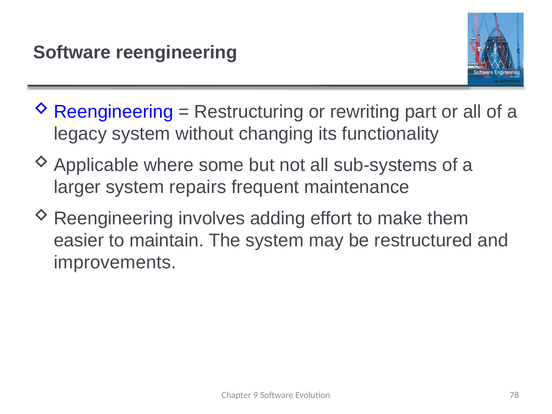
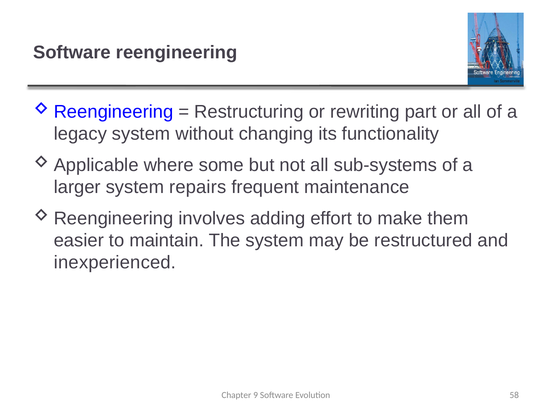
improvements: improvements -> inexperienced (115, 263)
78: 78 -> 58 (514, 395)
